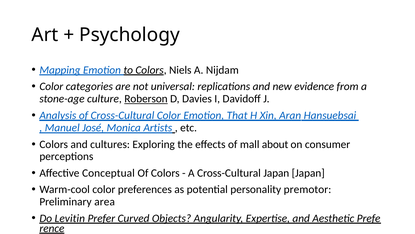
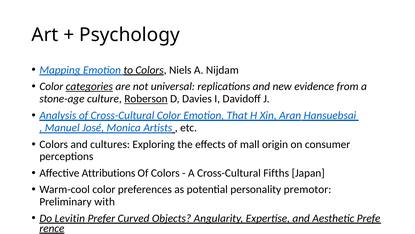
categories underline: none -> present (89, 86)
about: about -> origin (275, 144)
Conceptual: Conceptual -> Attributions (109, 173)
Cross-Cultural Japan: Japan -> Fifths (276, 173)
area: area -> with (105, 201)
